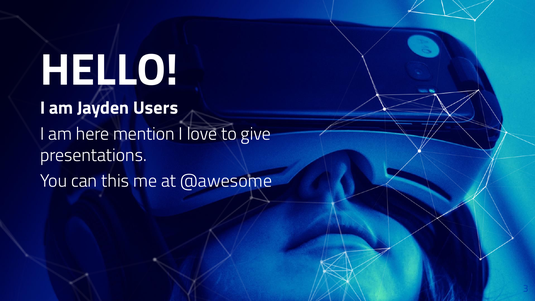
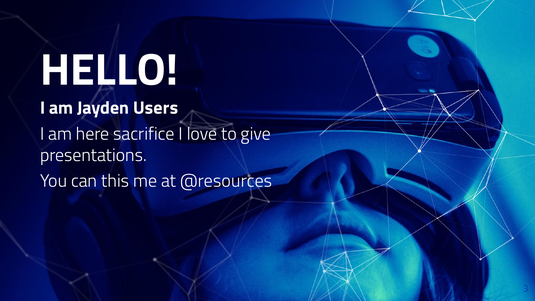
mention: mention -> sacrifice (144, 134)
@awesome: @awesome -> @resources (226, 181)
